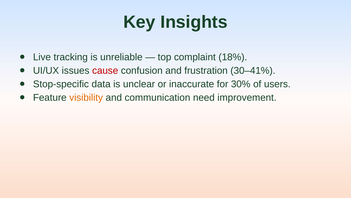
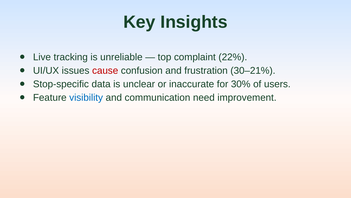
18%: 18% -> 22% (233, 57)
30–41%: 30–41% -> 30–21% (253, 70)
visibility colour: orange -> blue (86, 97)
